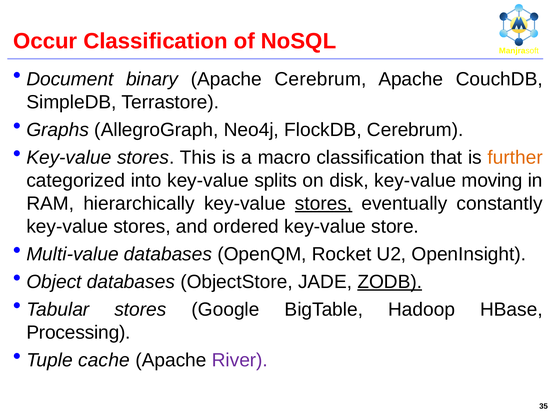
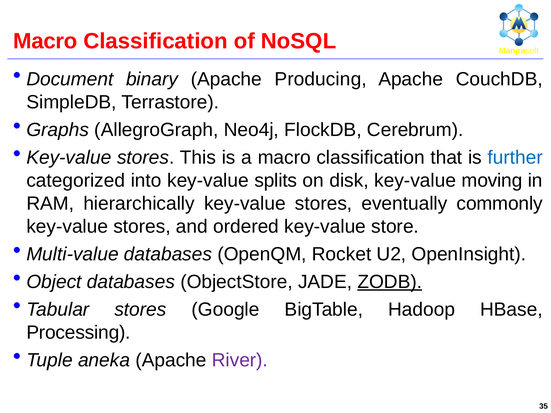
Occur: Occur -> Macro (45, 41)
Apache Cerebrum: Cerebrum -> Producing (321, 79)
further colour: orange -> blue (515, 158)
stores underline: present -> none (324, 204)
constantly: constantly -> commonly (500, 204)
cache: cache -> aneka (104, 360)
